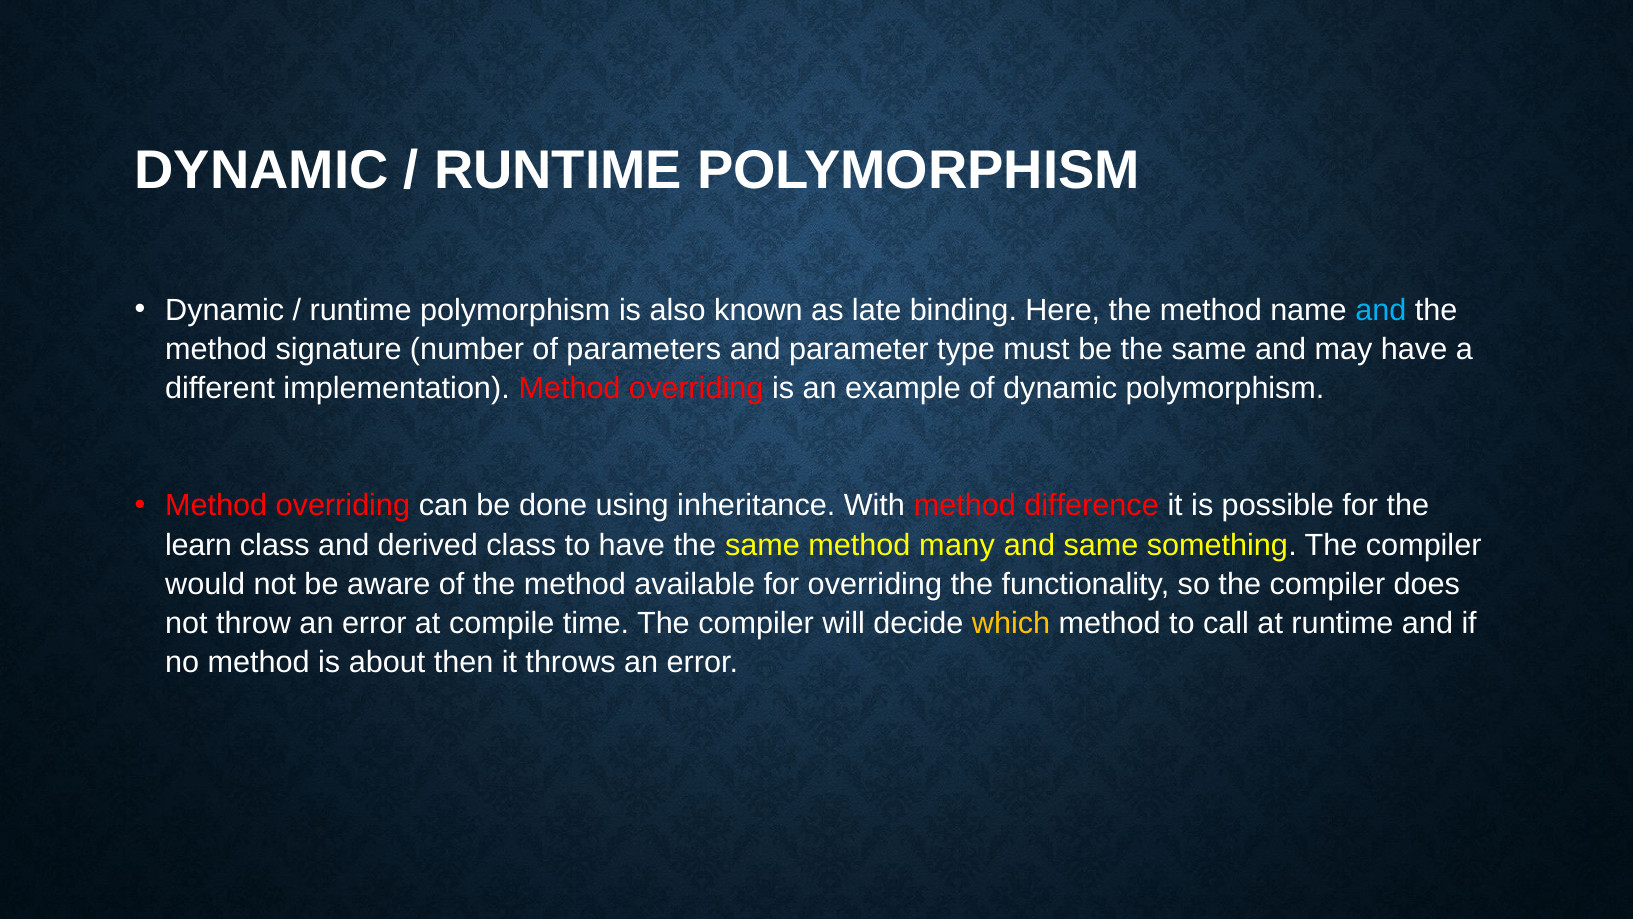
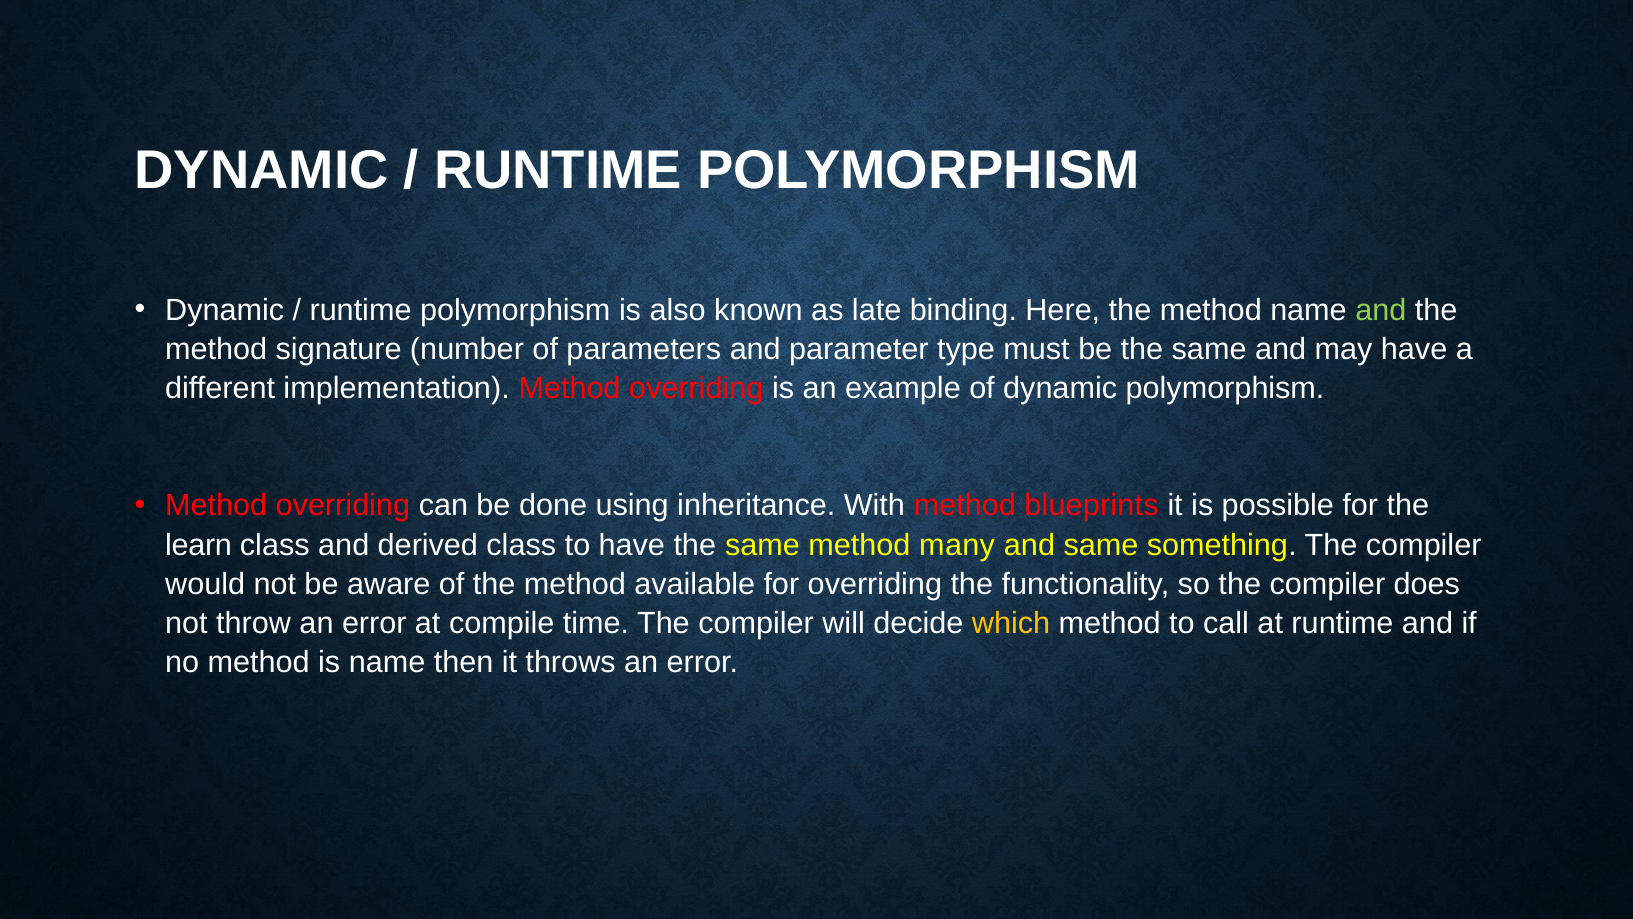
and colour: light blue -> light green (1381, 310)
difference: difference -> blueprints (1091, 505)
is about: about -> name (387, 663)
